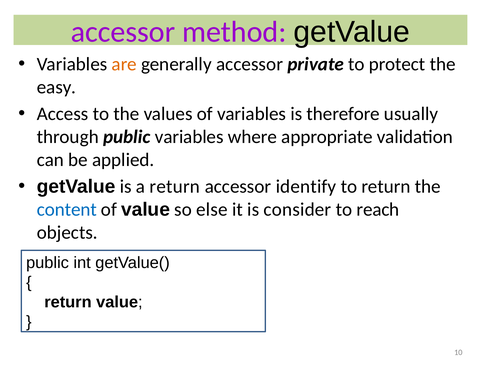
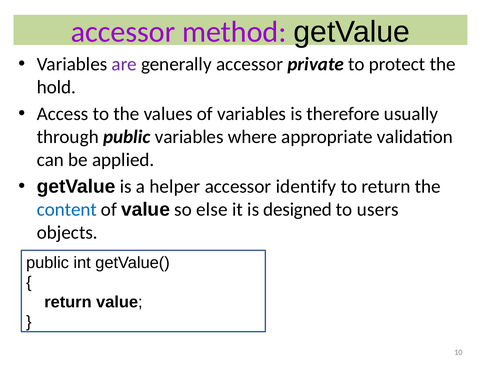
are colour: orange -> purple (124, 64)
easy: easy -> hold (56, 87)
a return: return -> helper (175, 187)
consider: consider -> designed (298, 210)
reach: reach -> users (378, 210)
